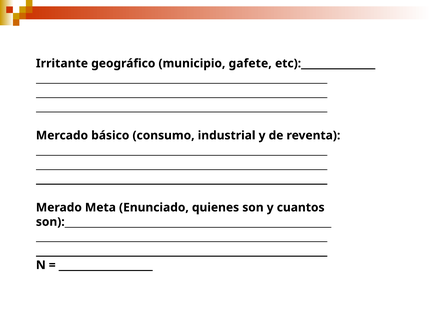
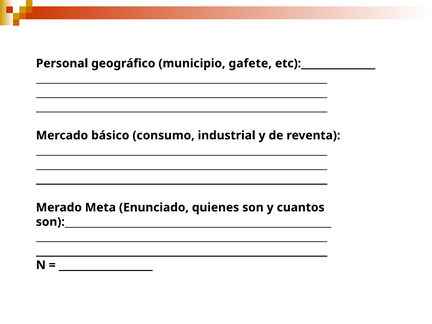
Irritante: Irritante -> Personal (62, 63)
